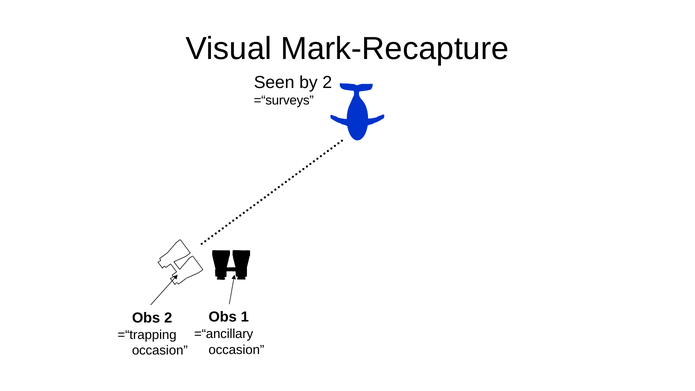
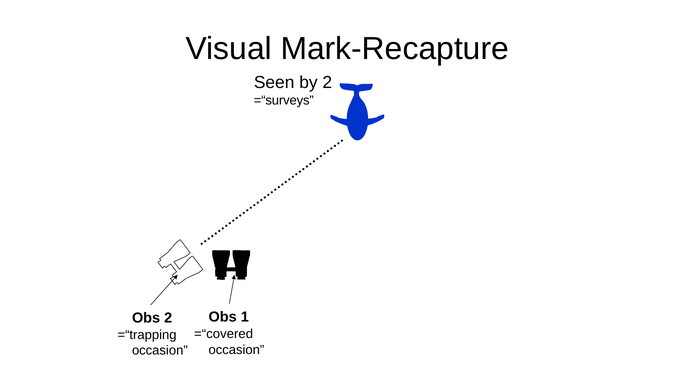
=“ancillary: =“ancillary -> =“covered (224, 334)
